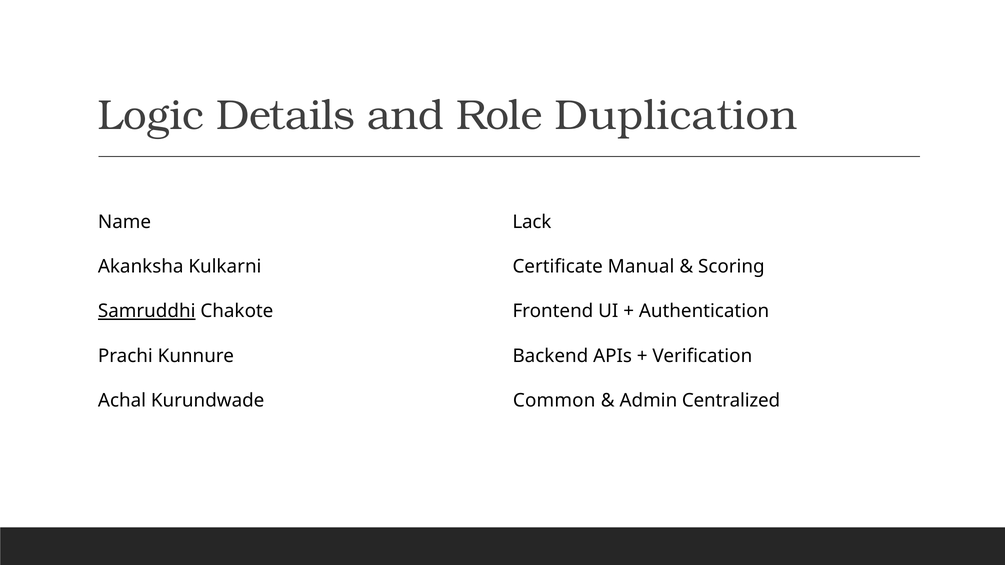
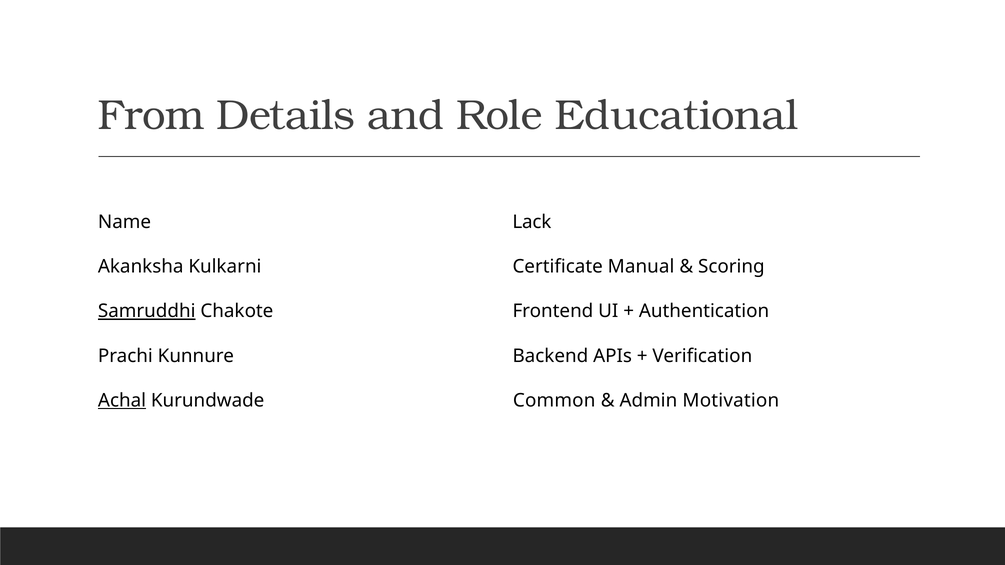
Logic: Logic -> From (151, 116)
Duplication: Duplication -> Educational (676, 116)
Achal underline: none -> present (122, 401)
Centralized: Centralized -> Motivation (731, 401)
